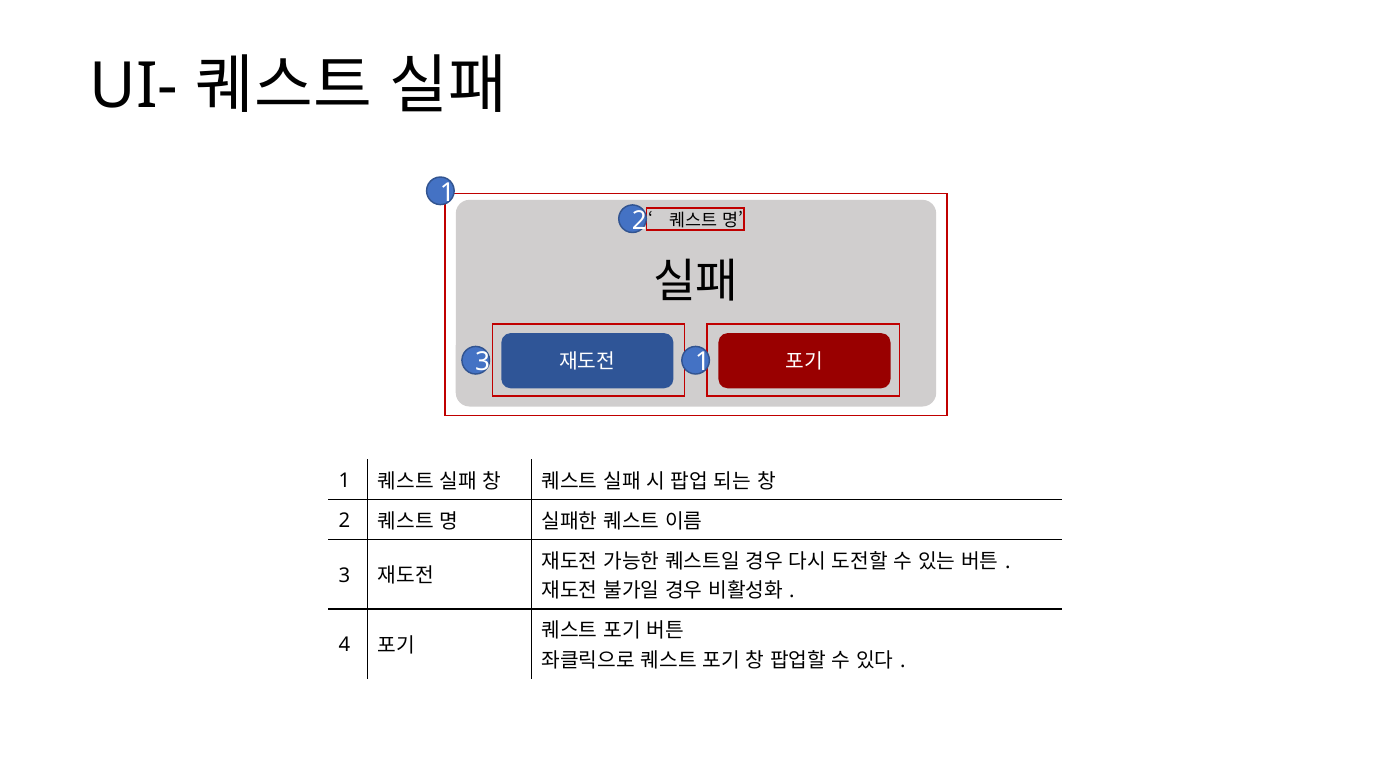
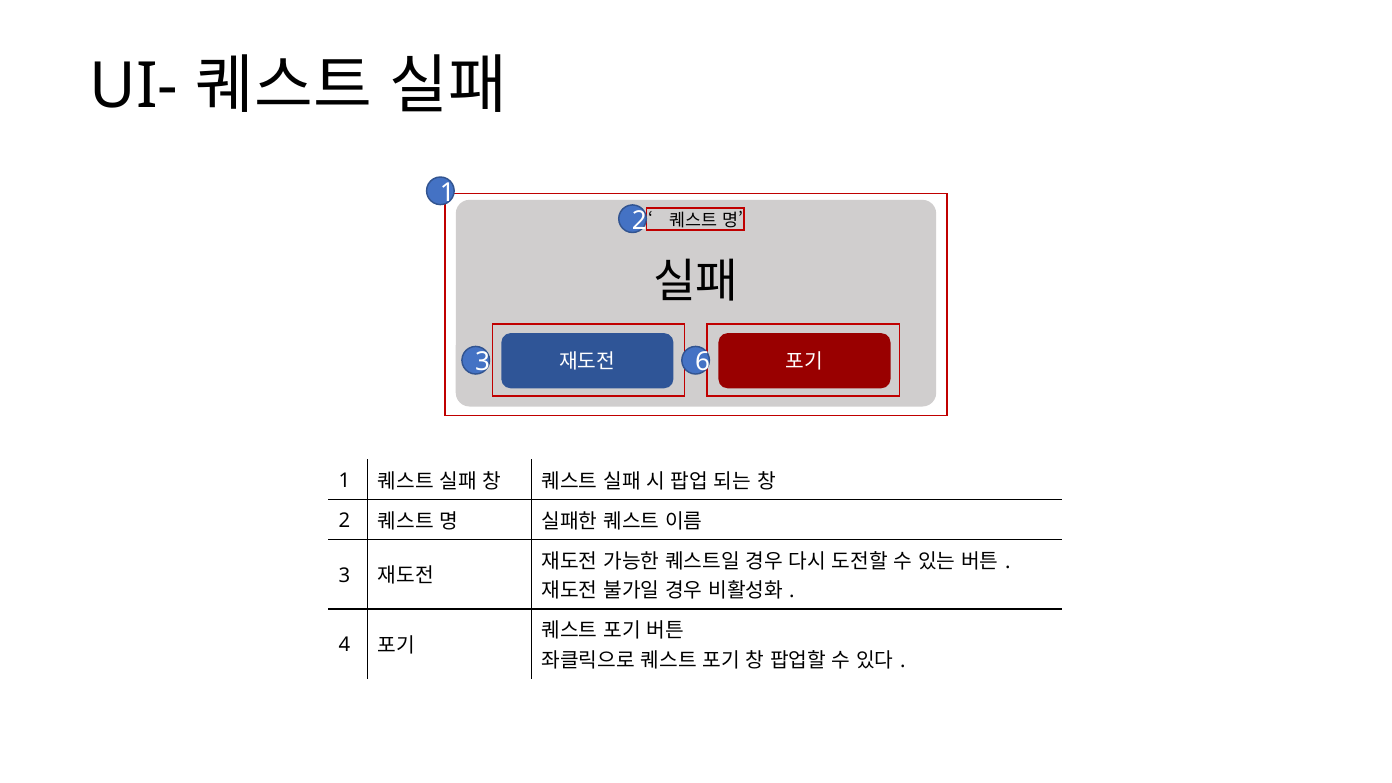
3 1: 1 -> 6 (702, 362)
